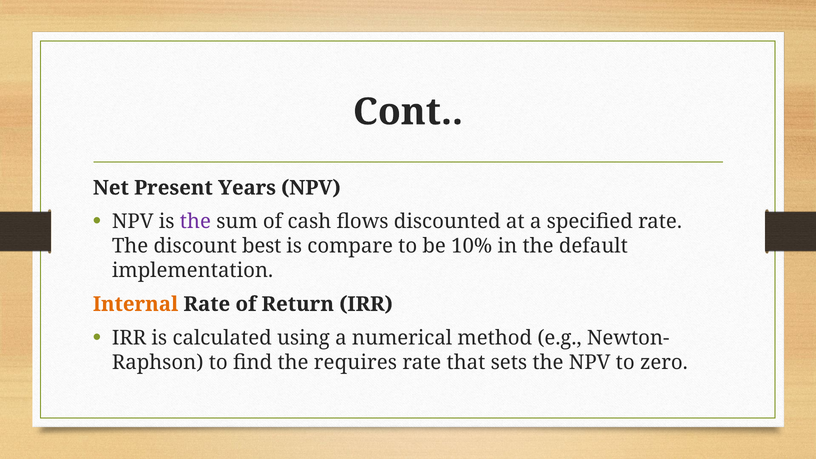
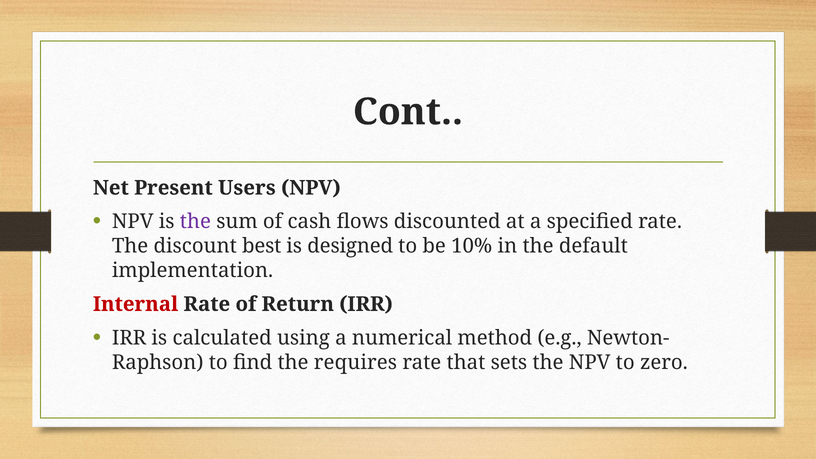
Years: Years -> Users (247, 188)
compare: compare -> designed (350, 246)
Internal colour: orange -> red (136, 304)
